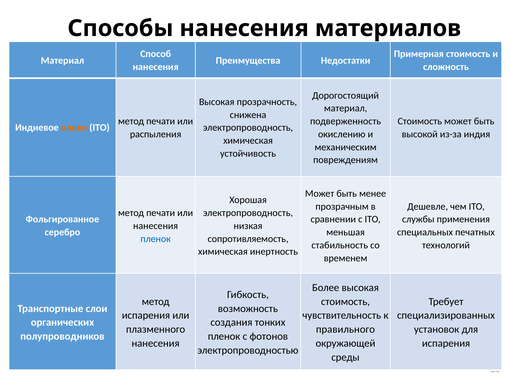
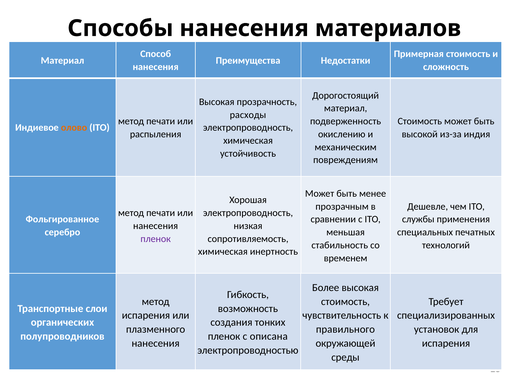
снижена: снижена -> расходы (248, 115)
пленок colour: blue -> purple (156, 239)
фотонов: фотонов -> описана (269, 337)
